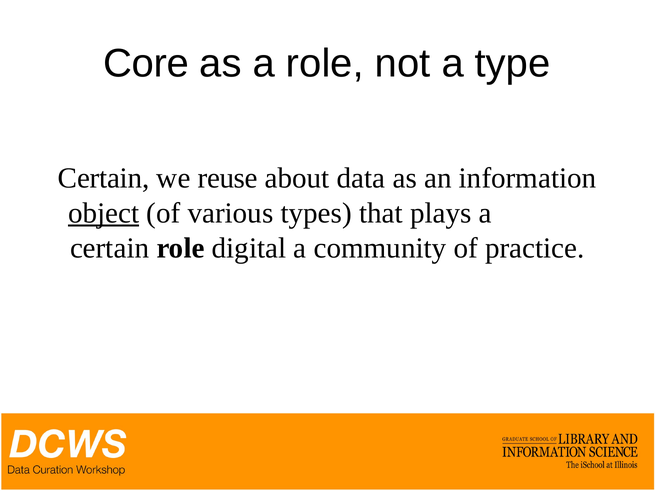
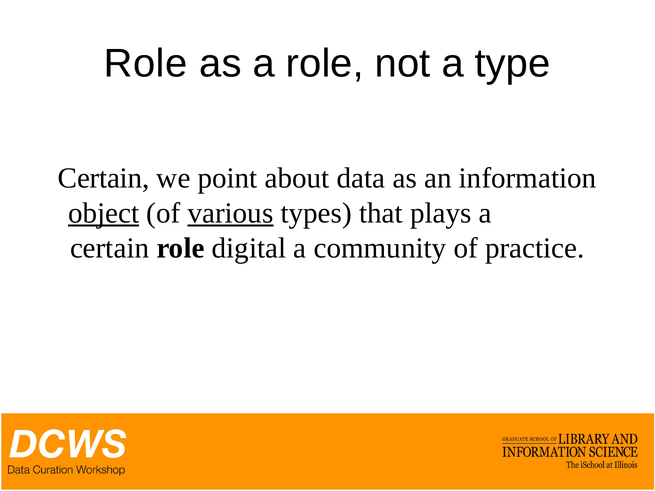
Core: Core -> Role (146, 63)
reuse: reuse -> point (228, 178)
various underline: none -> present (231, 213)
